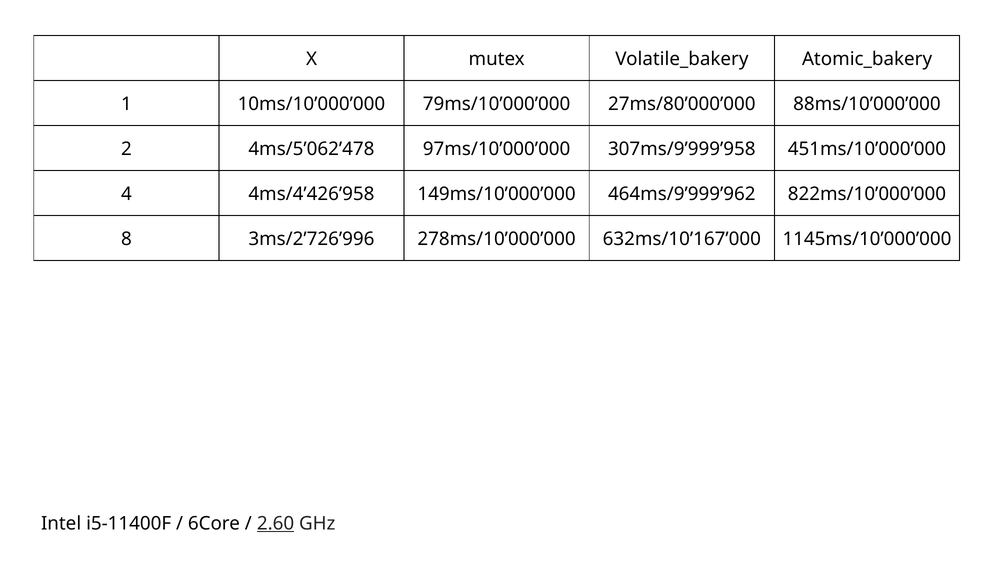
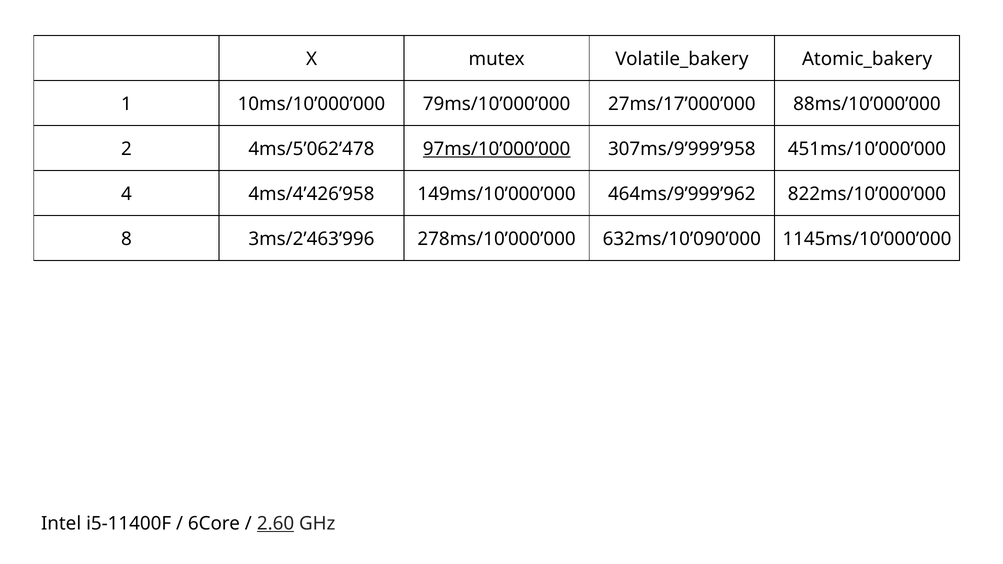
27ms/80’000’000: 27ms/80’000’000 -> 27ms/17’000’000 (682, 104)
97ms/10’000’000 underline: none -> present (497, 149)
3ms/2’726’996: 3ms/2’726’996 -> 3ms/2’463’996 (311, 239)
632ms/10’167’000: 632ms/10’167’000 -> 632ms/10’090’000 (682, 239)
